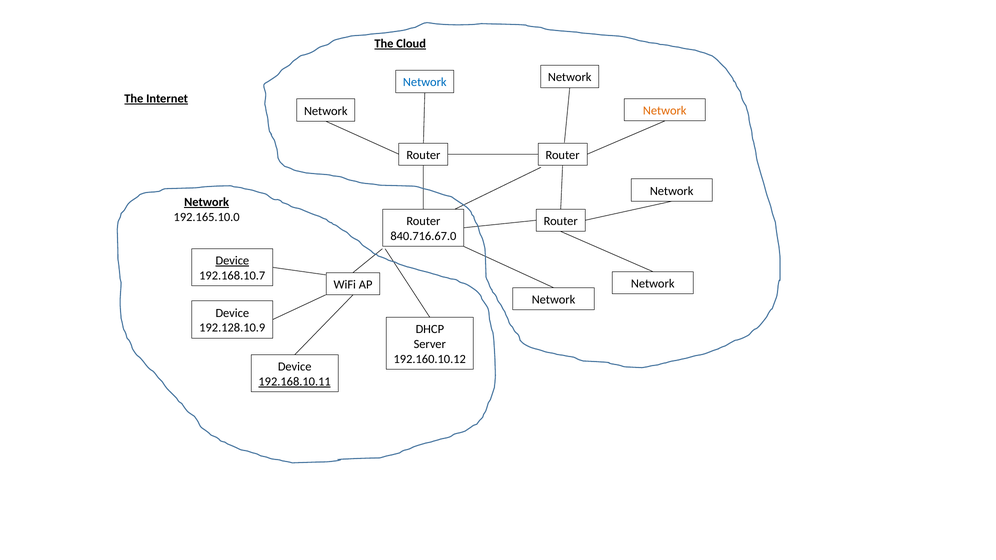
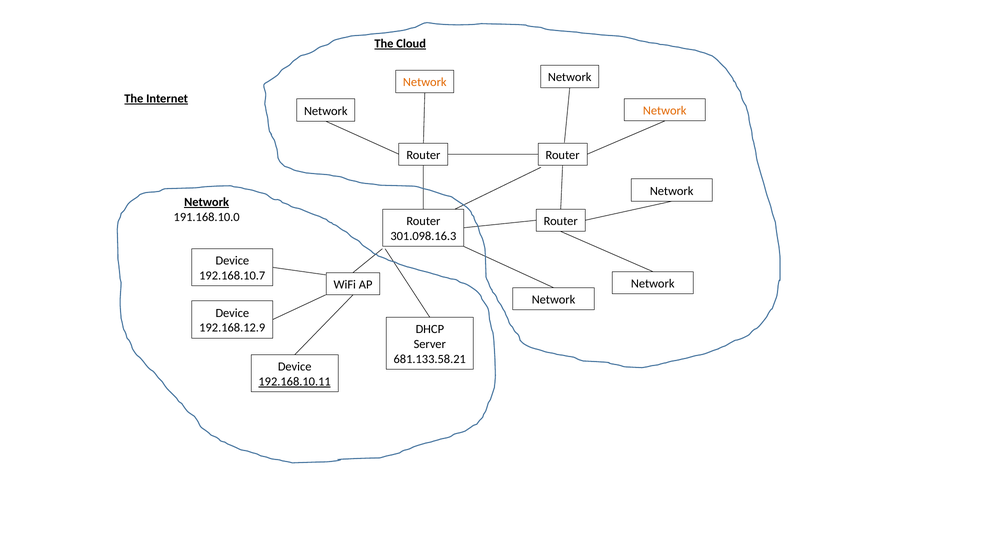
Network colour: blue -> orange (425, 82)
192.165.10.0: 192.165.10.0 -> 191.168.10.0 (207, 217)
840.716.67.0: 840.716.67.0 -> 301.098.16.3 (423, 236)
Device underline: present -> none (232, 261)
192.128.10.9: 192.128.10.9 -> 192.168.12.9 (232, 328)
192.160.10.12: 192.160.10.12 -> 681.133.58.21 (430, 359)
